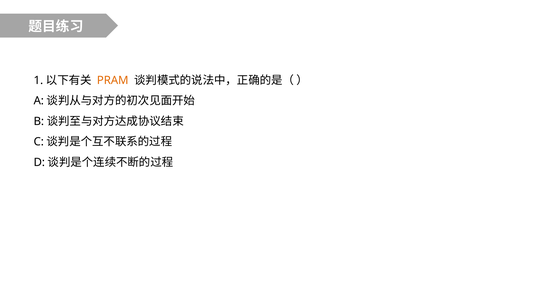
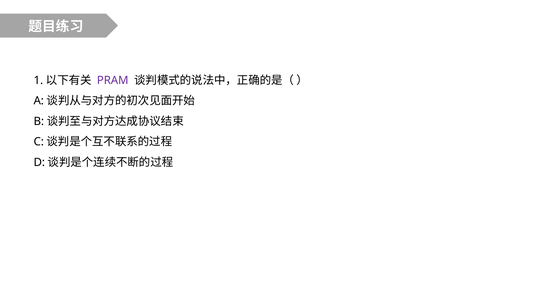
PRAM colour: orange -> purple (113, 80)
